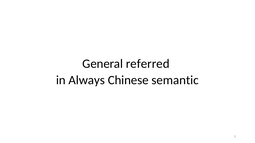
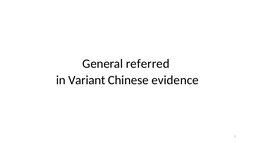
Always: Always -> Variant (87, 80)
semantic: semantic -> evidence (175, 80)
